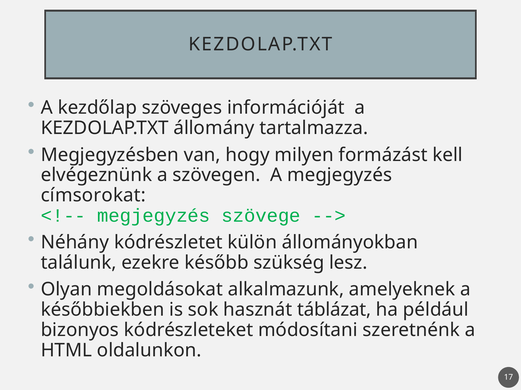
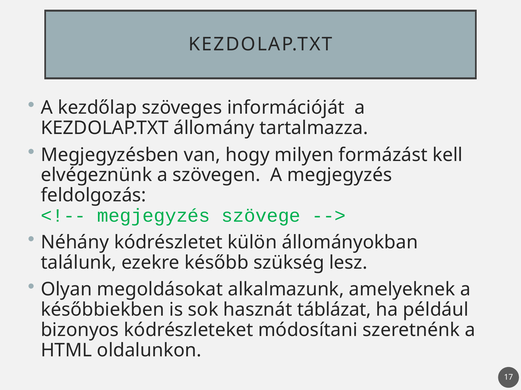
címsorokat: címsorokat -> feldolgozás (94, 196)
